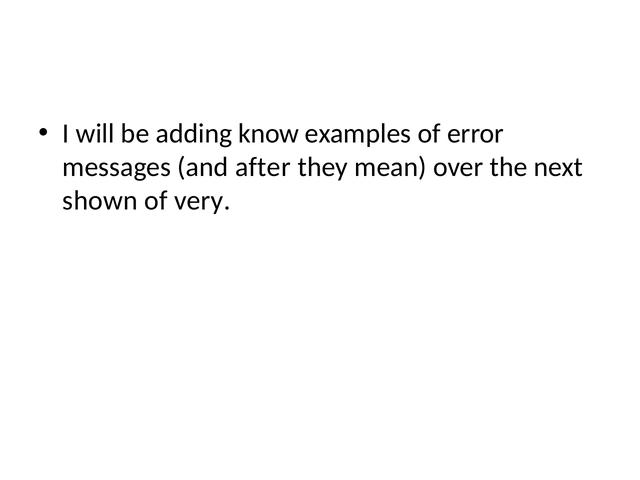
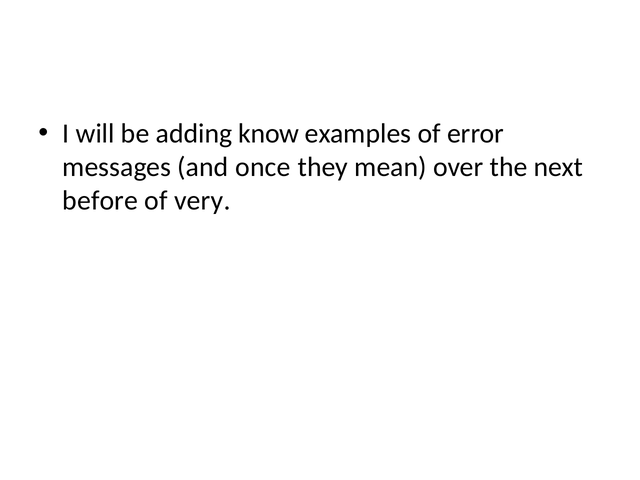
after: after -> once (263, 167)
shown: shown -> before (100, 201)
